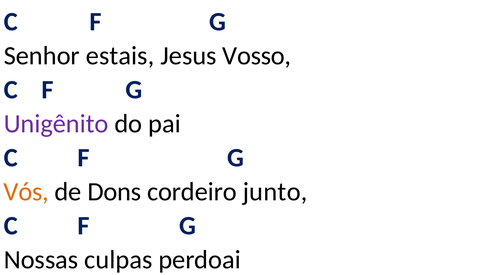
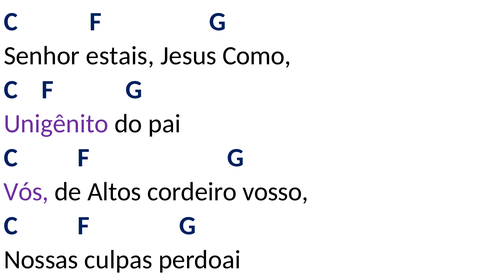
Vosso: Vosso -> Como (257, 56)
Vós colour: orange -> purple (26, 192)
Dons: Dons -> Altos (114, 192)
junto: junto -> vosso (275, 192)
